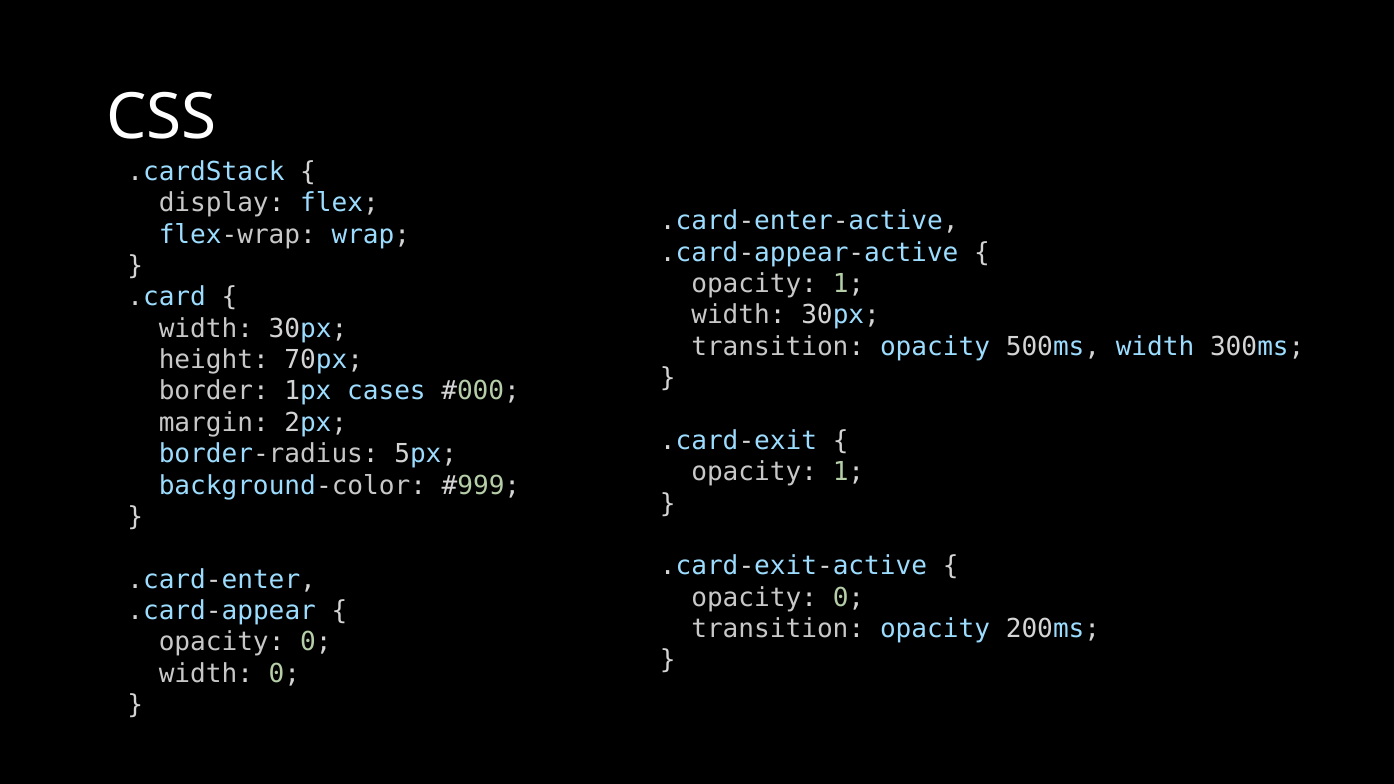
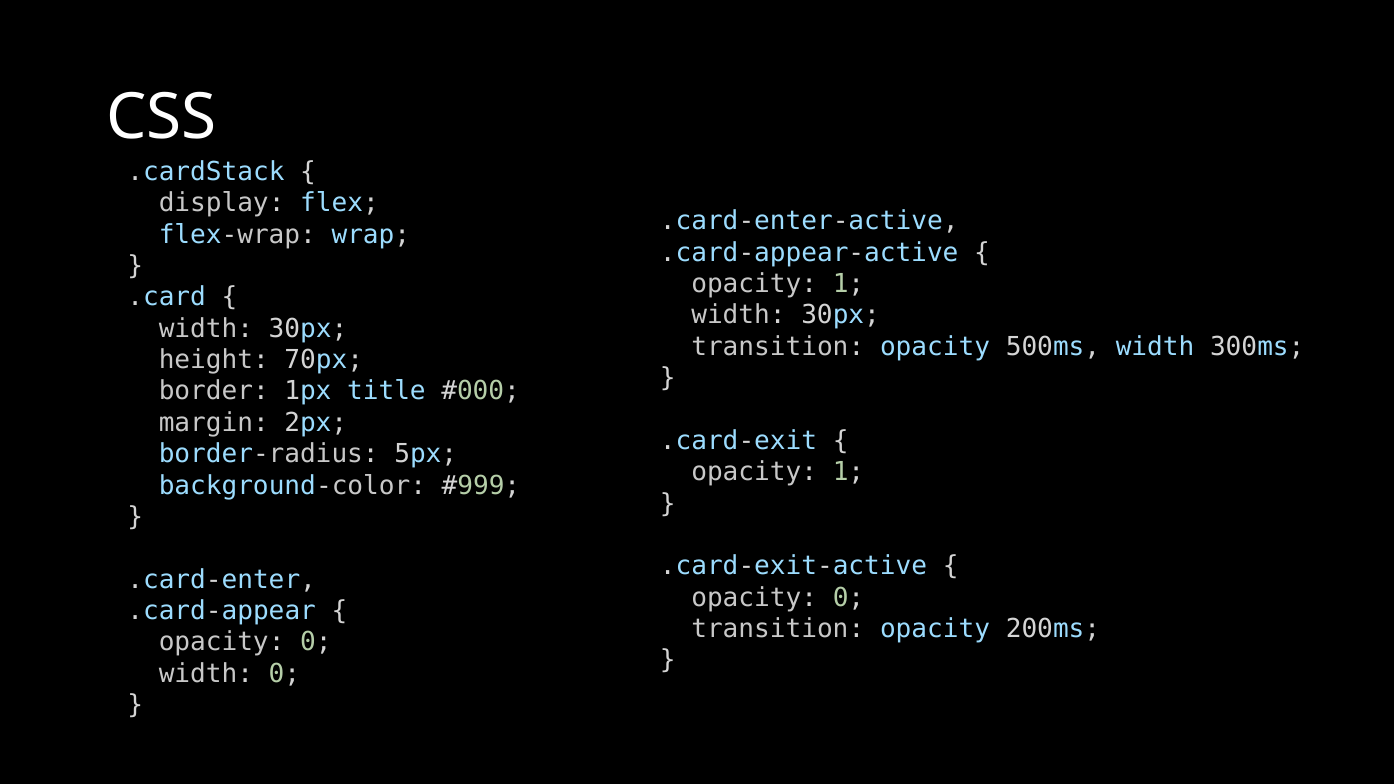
cases: cases -> title (386, 391)
